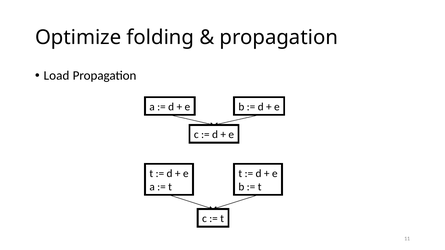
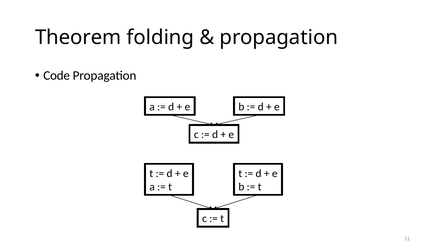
Optimize: Optimize -> Theorem (78, 37)
Load: Load -> Code (57, 76)
